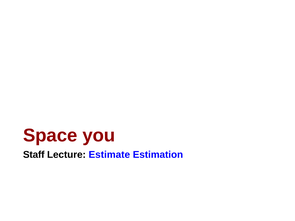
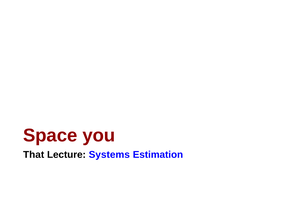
Staff: Staff -> That (34, 155)
Estimate: Estimate -> Systems (109, 155)
